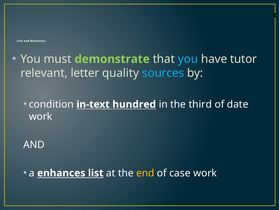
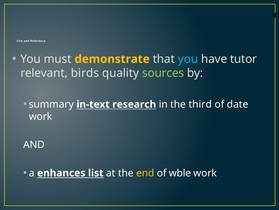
demonstrate colour: light green -> yellow (112, 59)
letter: letter -> birds (85, 73)
sources colour: light blue -> light green (163, 73)
condition: condition -> summary (51, 104)
hundred: hundred -> research (134, 104)
case: case -> wble (180, 172)
